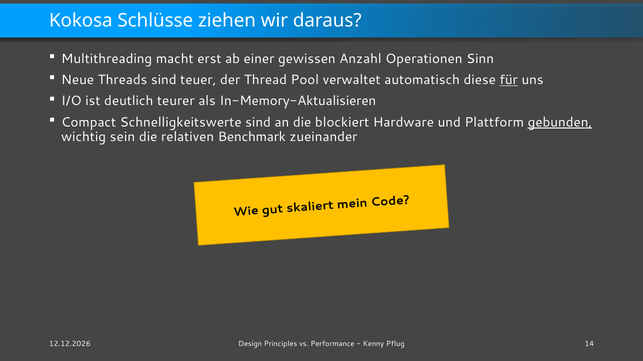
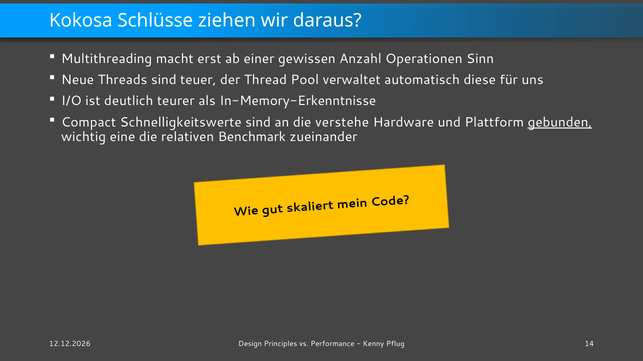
für underline: present -> none (509, 80)
In-Memory-Aktualisieren: In-Memory-Aktualisieren -> In-Memory-Erkenntnisse (298, 101)
blockiert: blockiert -> verstehe (342, 122)
sein: sein -> eine (123, 137)
